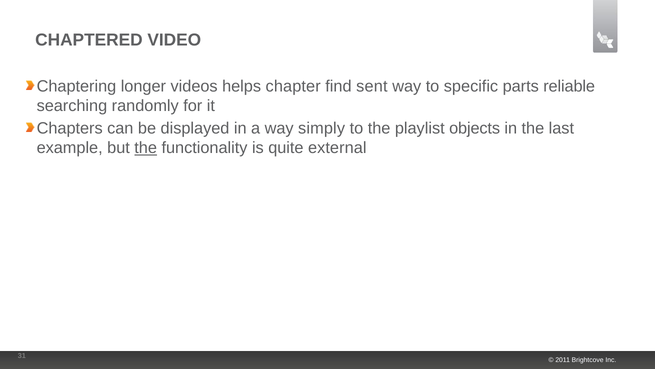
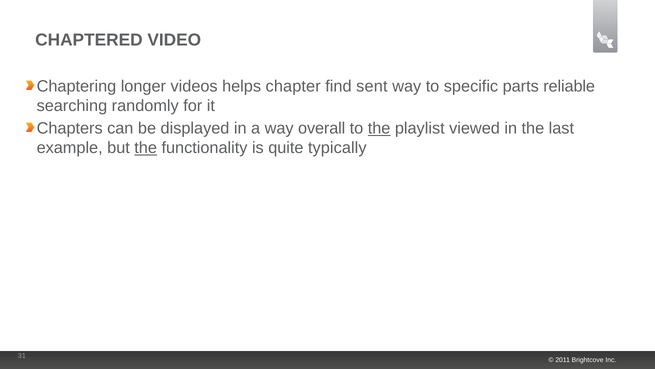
simply: simply -> overall (322, 128)
the underline: none -> present (379, 128)
objects: objects -> viewed (475, 128)
external: external -> typically (337, 148)
